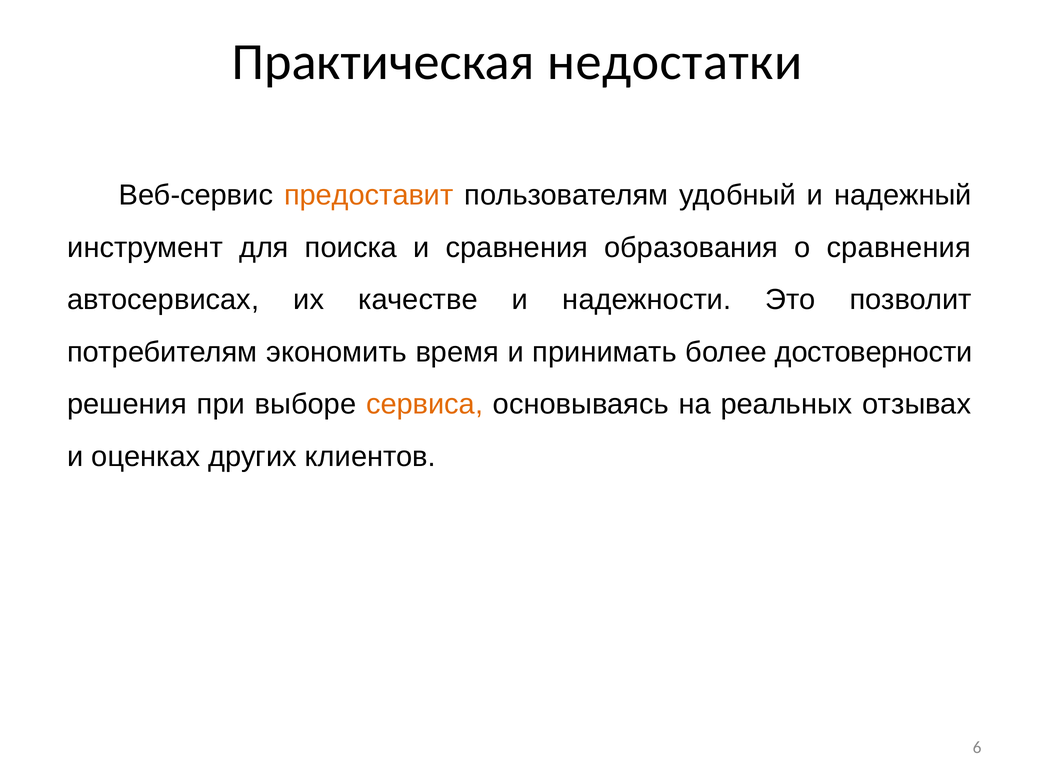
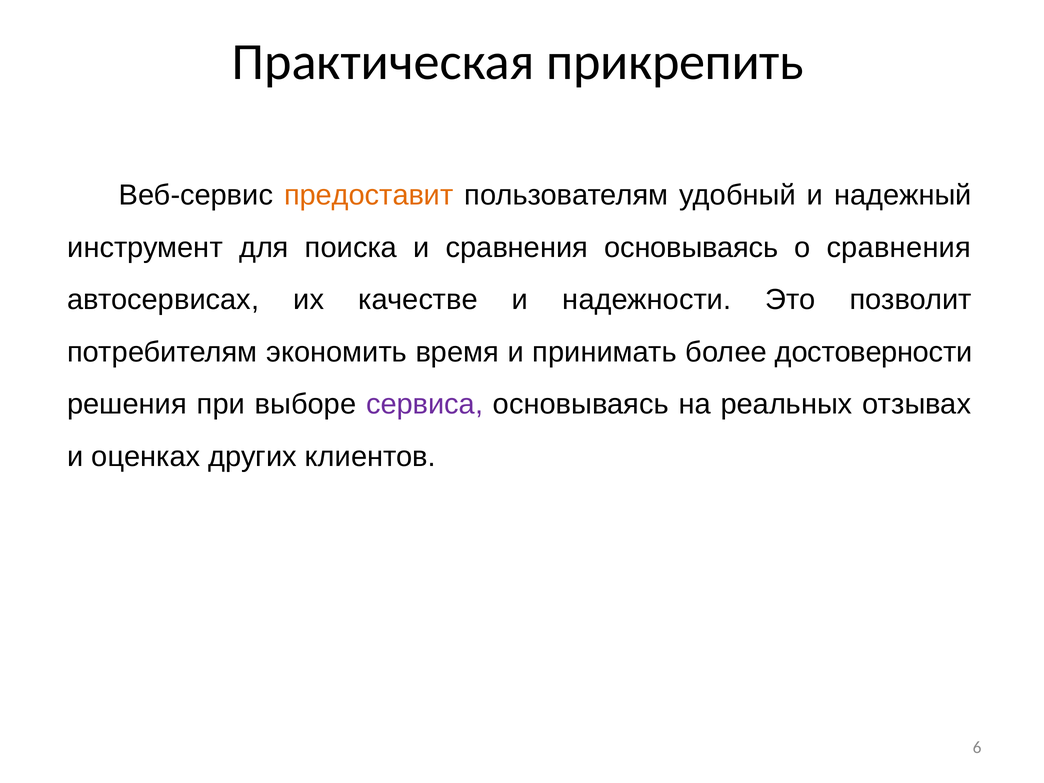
недостатки: недостатки -> прикрепить (675, 62)
сравнения образования: образования -> основываясь (691, 247)
сервиса colour: orange -> purple (425, 404)
